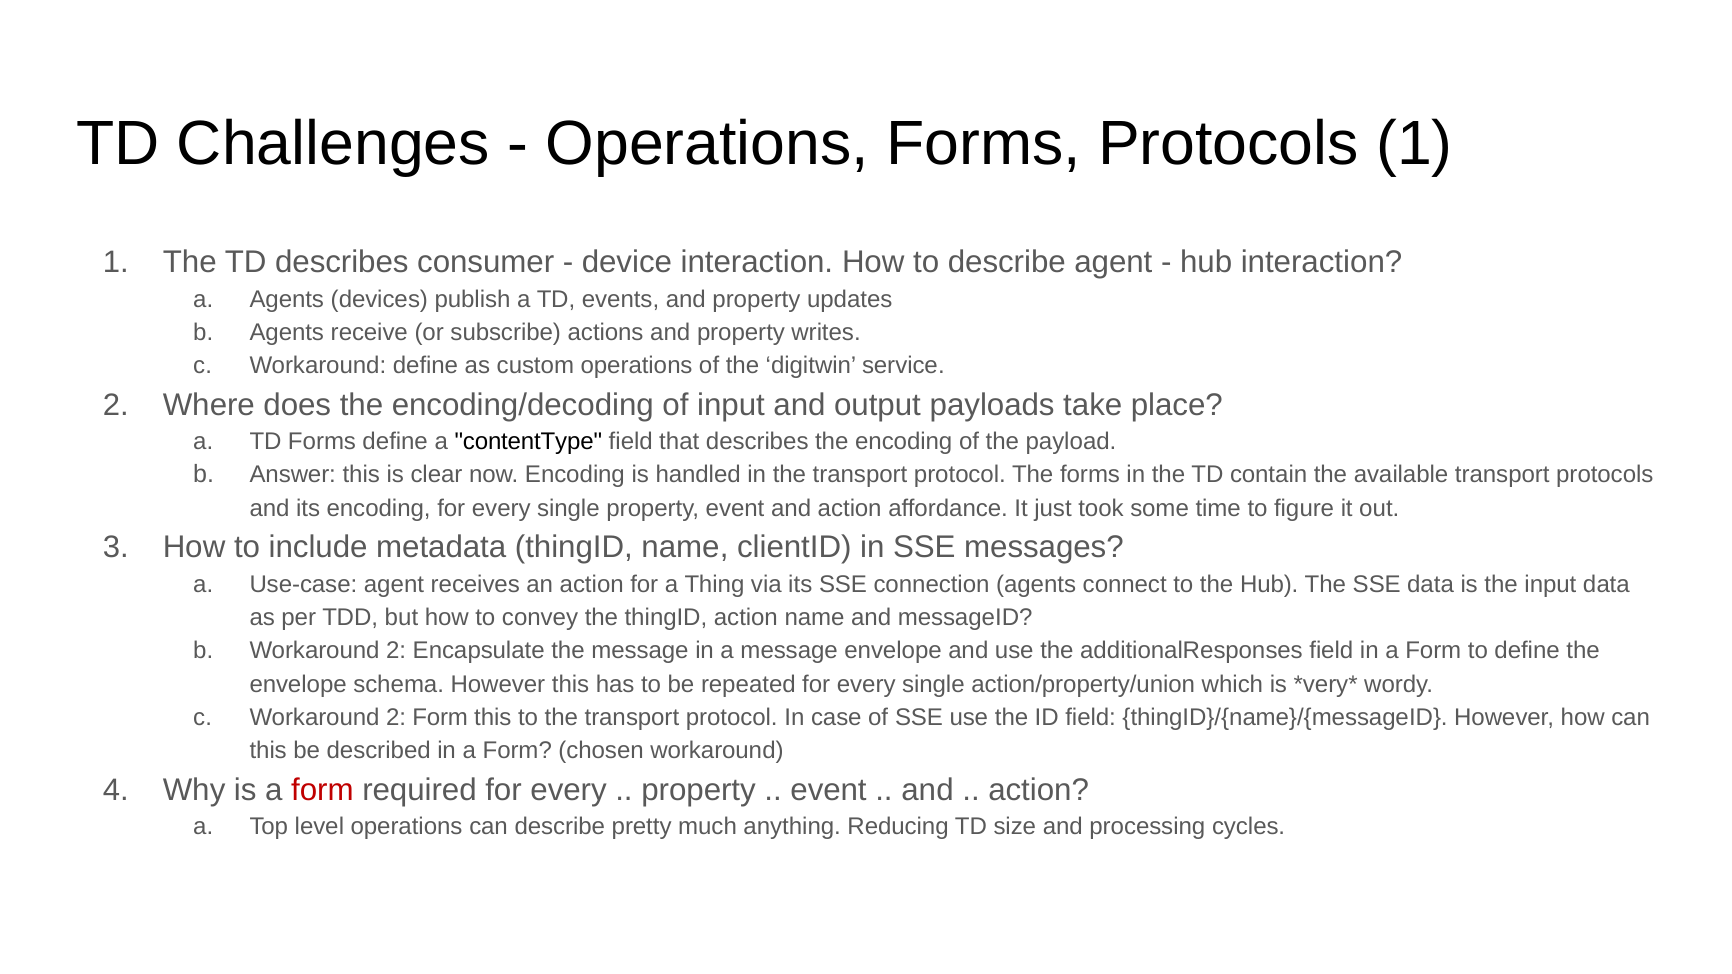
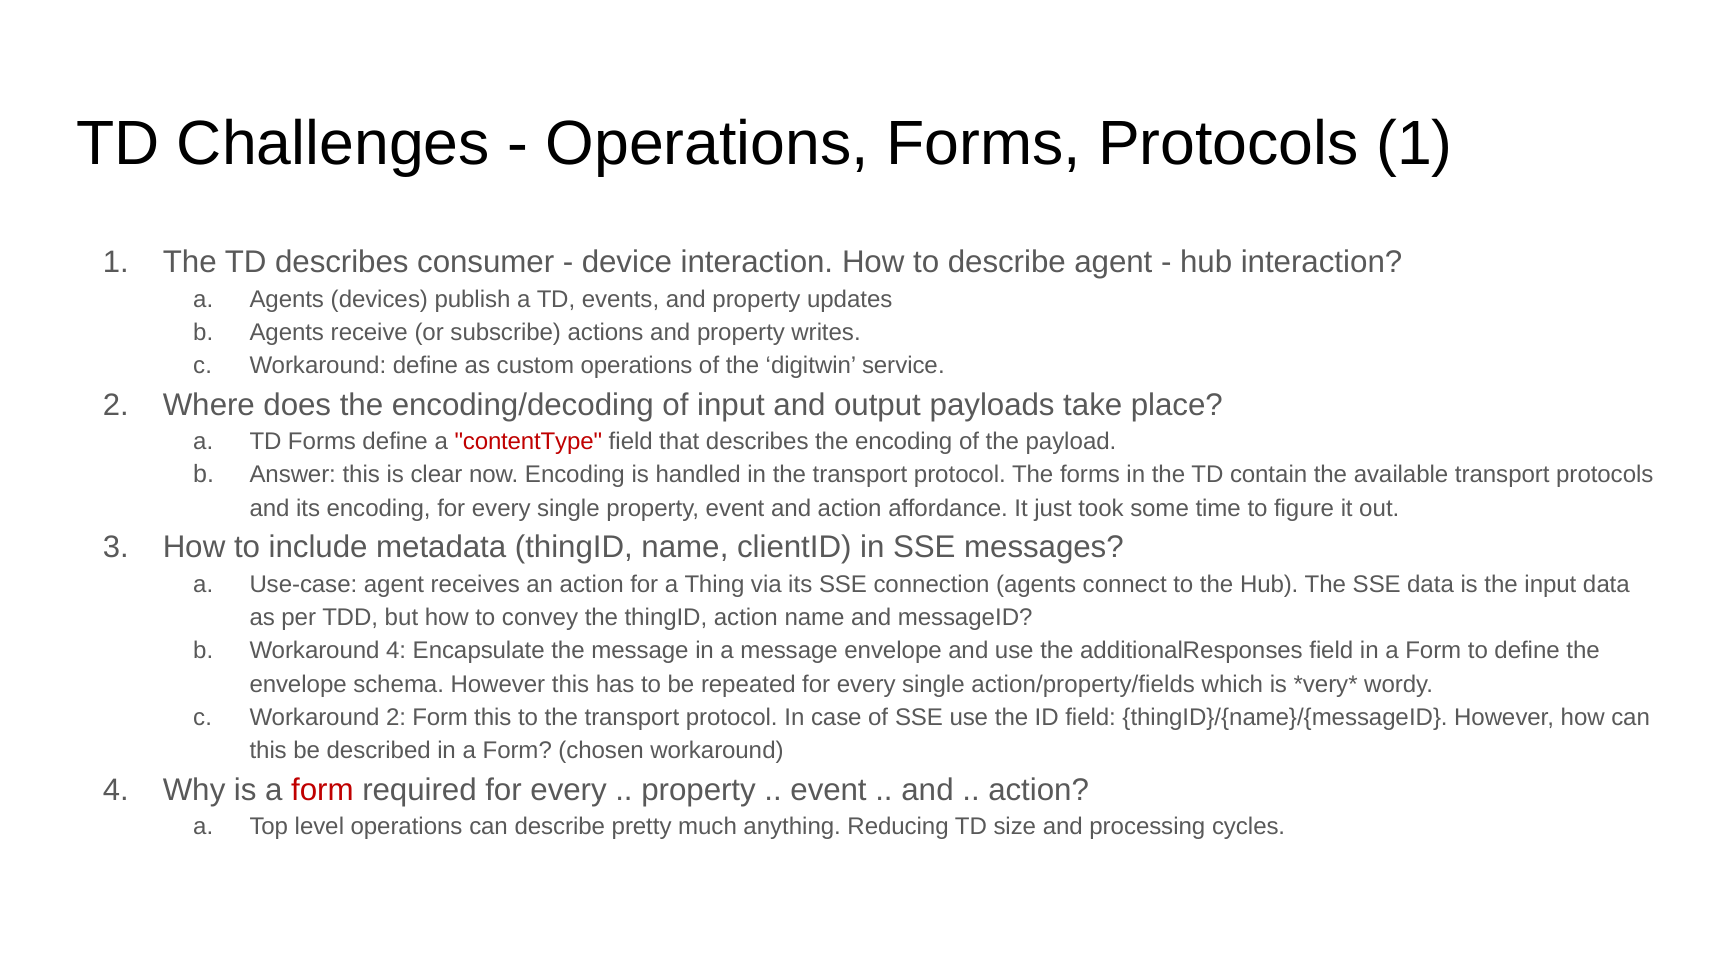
contentType colour: black -> red (528, 442)
2: 2 -> 4 (396, 651)
action/property/union: action/property/union -> action/property/fields (1083, 684)
